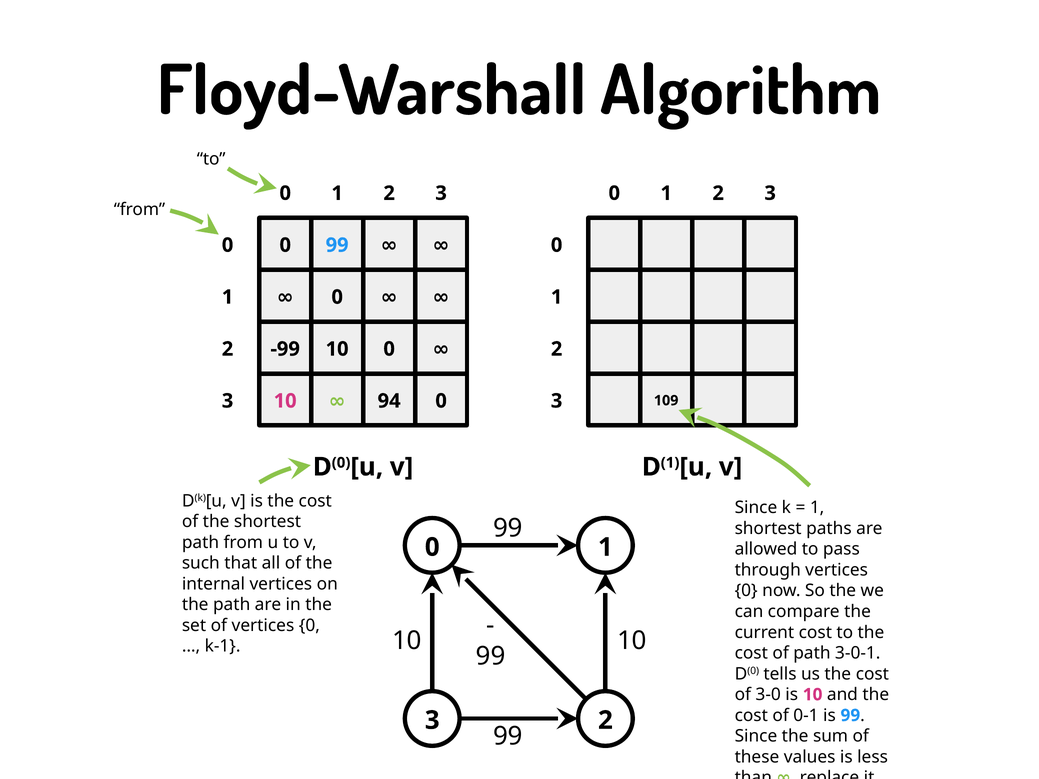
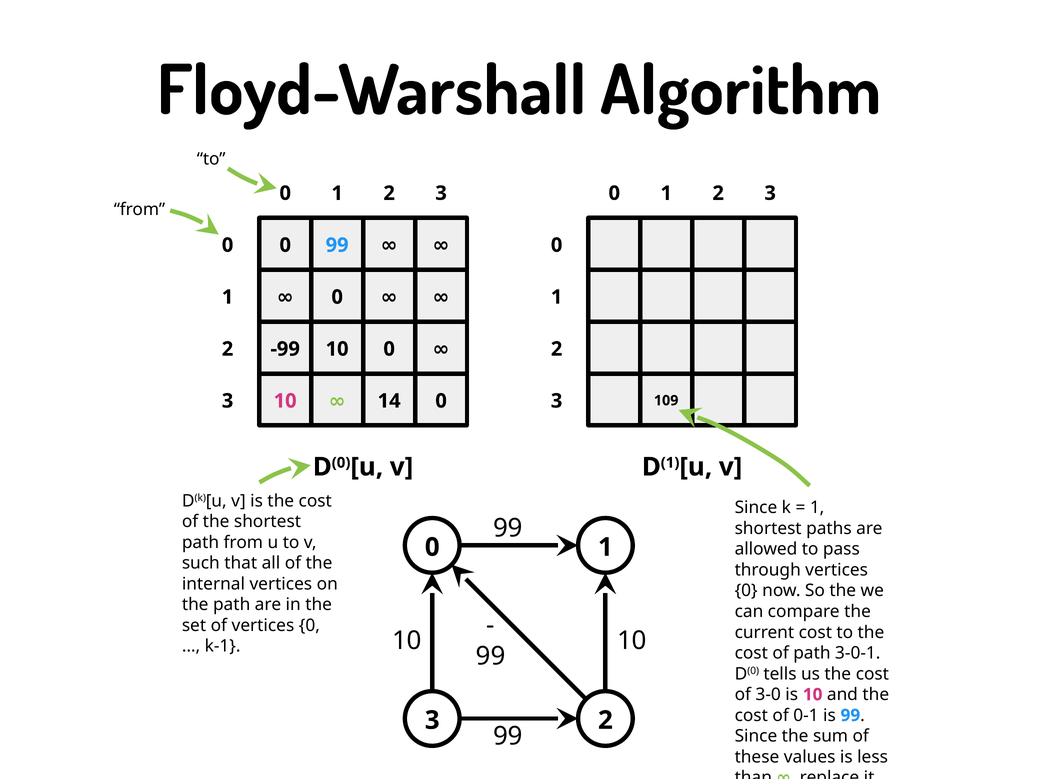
94: 94 -> 14 (389, 401)
